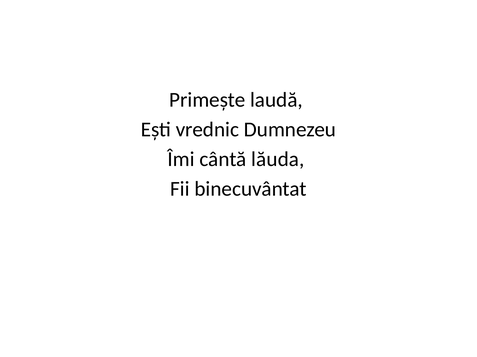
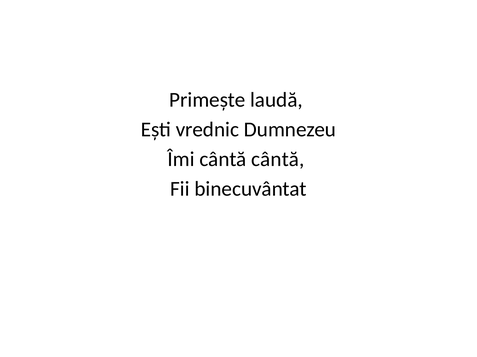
cântă lăuda: lăuda -> cântă (278, 159)
